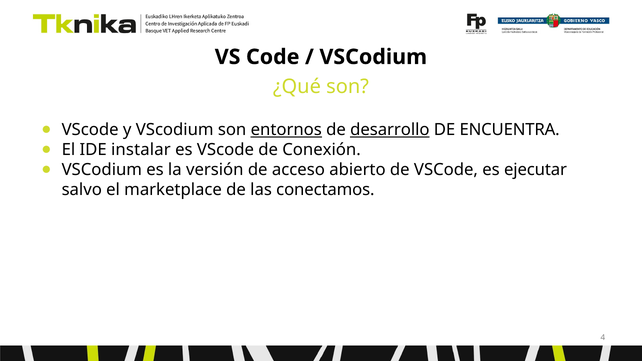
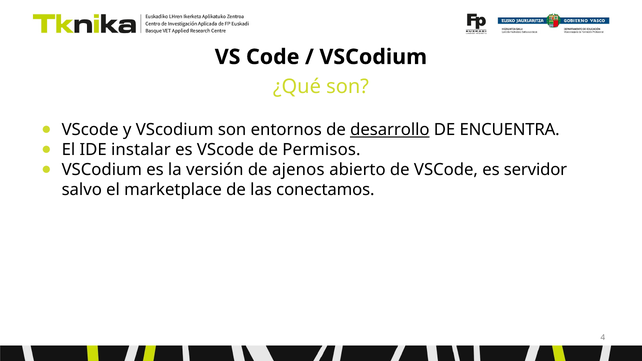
entornos underline: present -> none (286, 130)
Conexión: Conexión -> Permisos (321, 150)
acceso: acceso -> ajenos (298, 170)
ejecutar: ejecutar -> servidor (535, 170)
